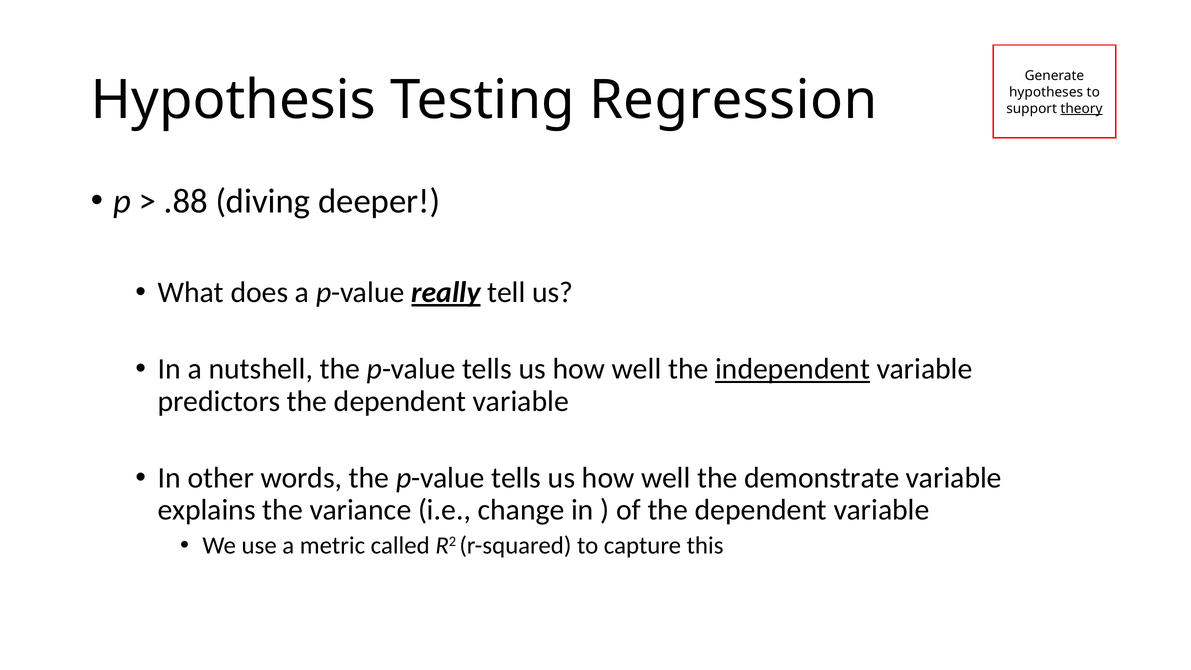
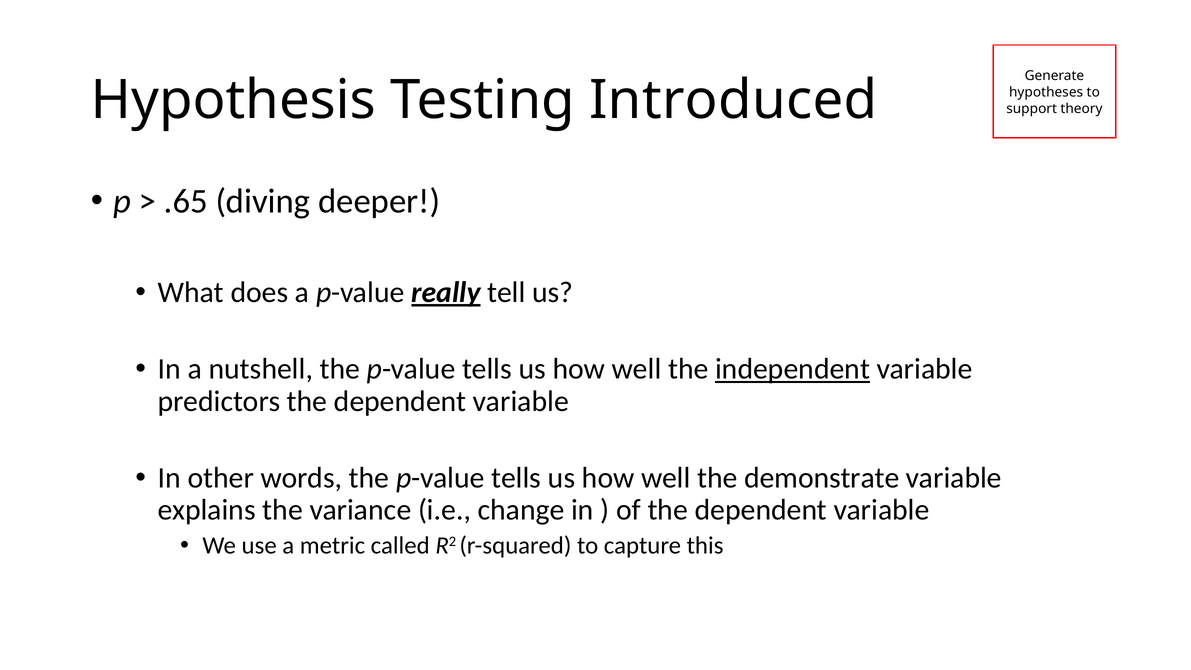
Regression: Regression -> Introduced (733, 100)
theory underline: present -> none (1081, 109)
.88: .88 -> .65 (186, 201)
